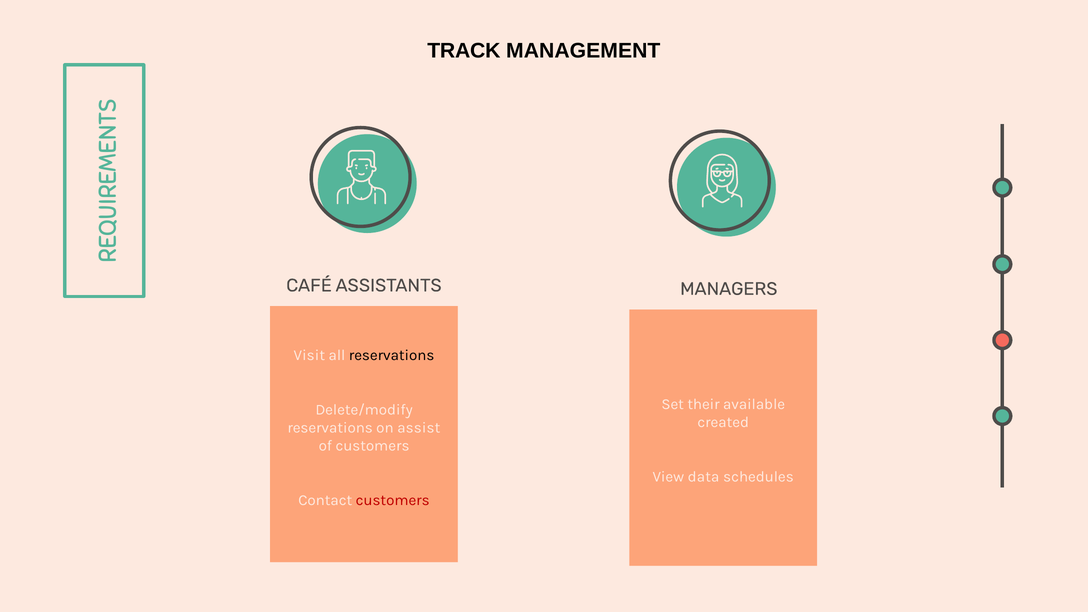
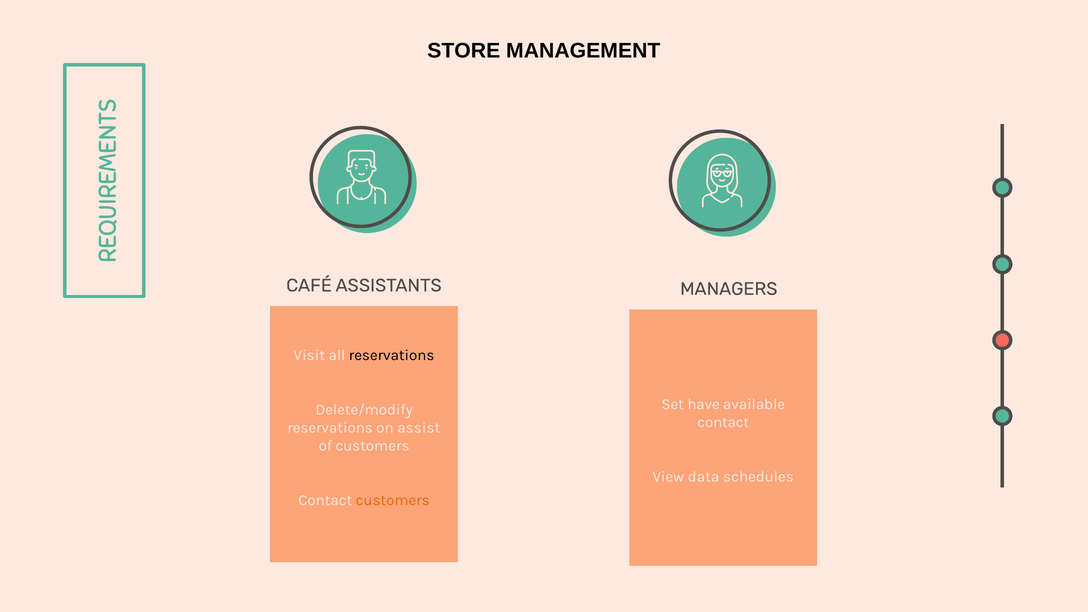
TRACK: TRACK -> STORE (464, 51)
their: their -> have (704, 404)
created: created -> contact (723, 422)
customers colour: red -> orange (393, 501)
